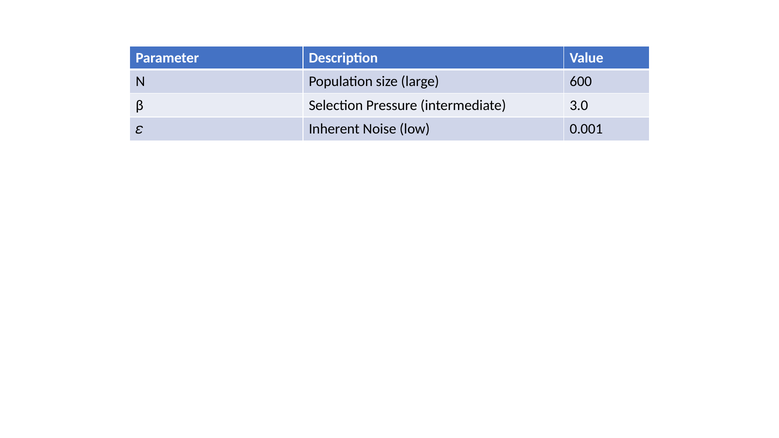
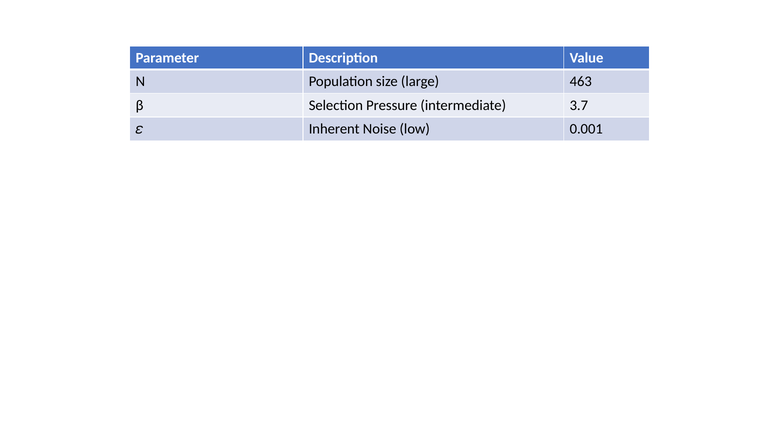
600: 600 -> 463 (581, 82)
3.0: 3.0 -> 3.7 (579, 105)
